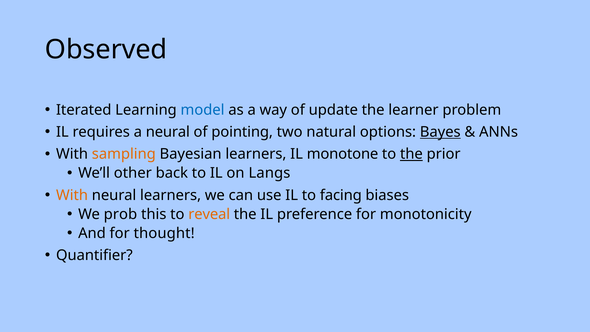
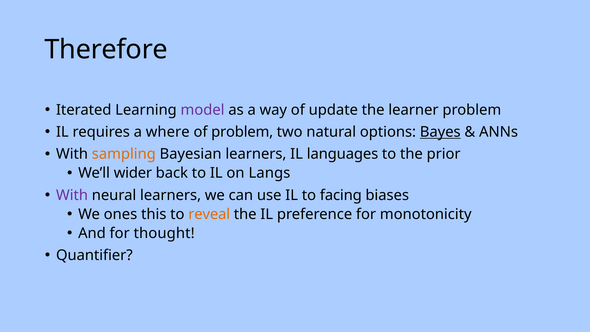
Observed: Observed -> Therefore (106, 50)
model colour: blue -> purple (203, 110)
a neural: neural -> where (168, 132)
of pointing: pointing -> problem (242, 132)
monotone: monotone -> languages (343, 154)
the underline: present -> none (411, 154)
other: other -> wider (133, 173)
With colour: orange -> purple (72, 195)
prob: prob -> ones (120, 214)
